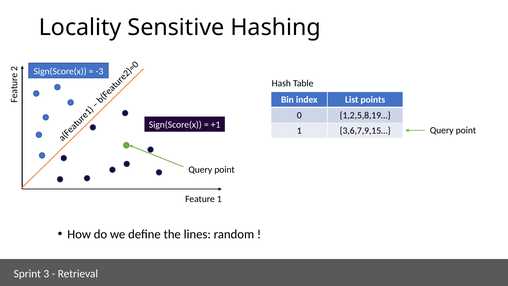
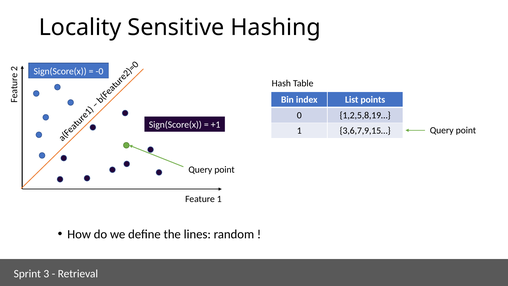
-3: -3 -> -0 (99, 71)
